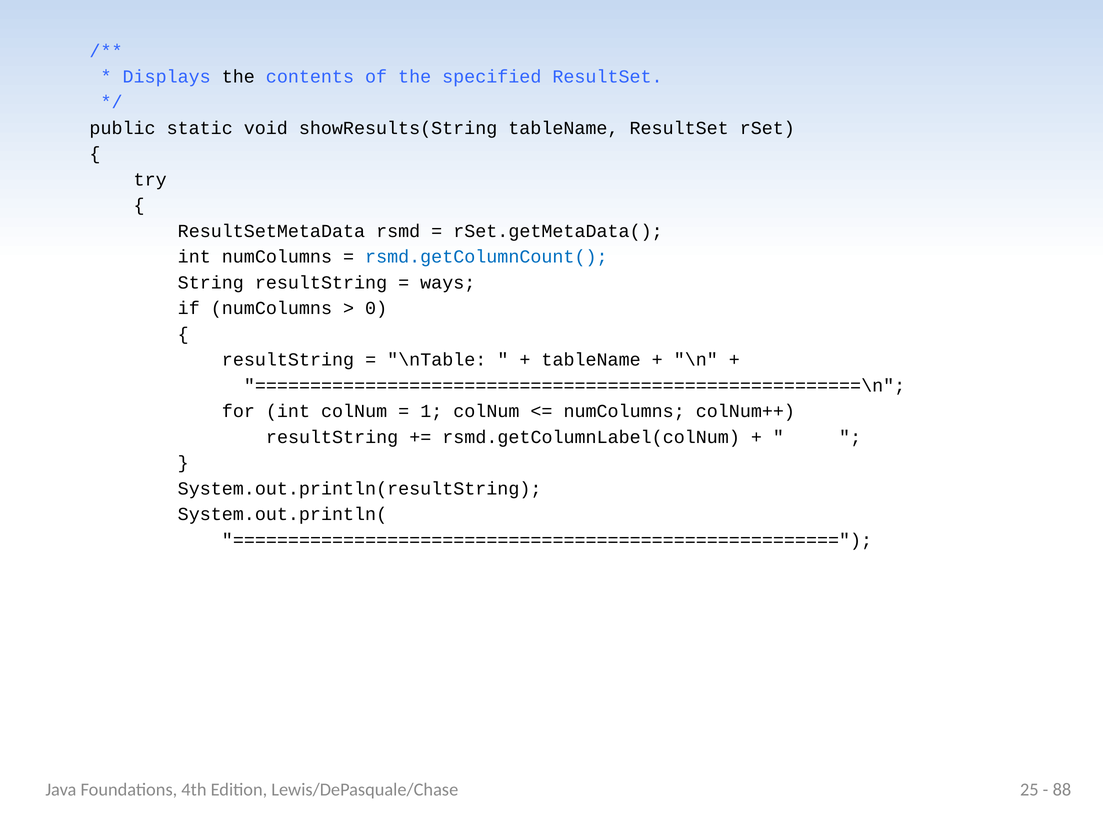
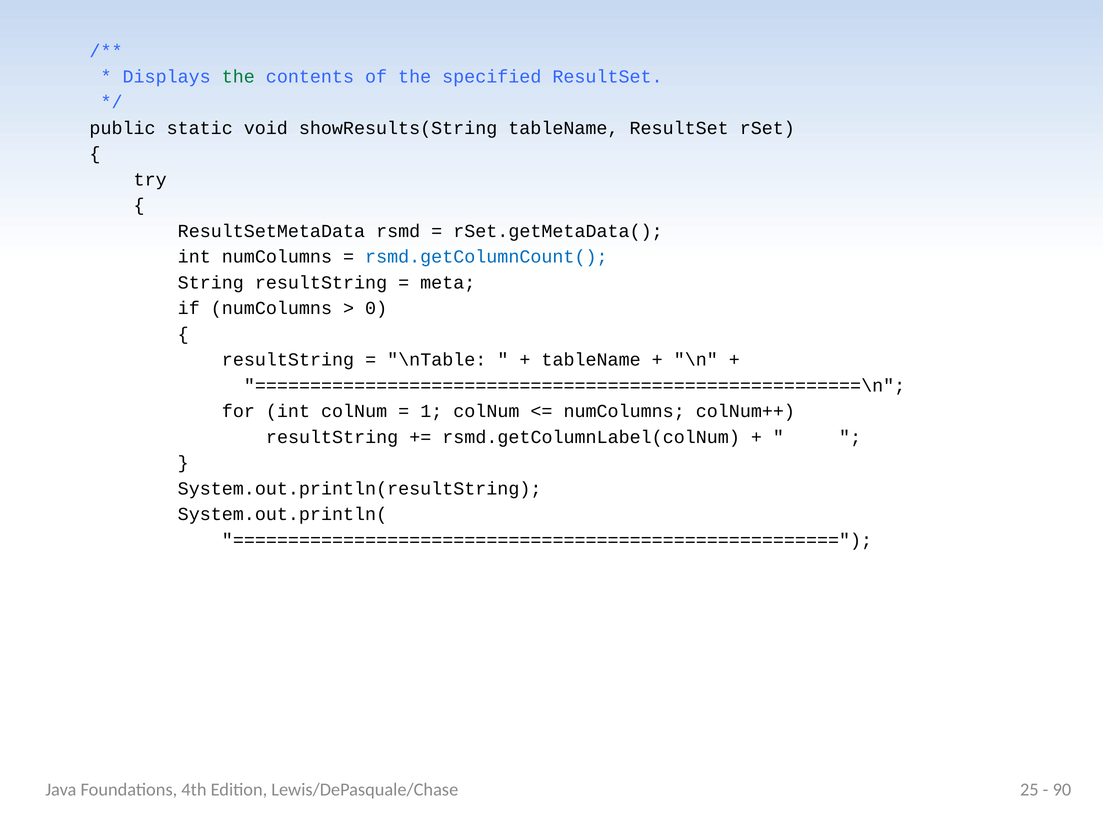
the colour: black -> green (238, 77)
ways: ways -> meta (448, 283)
88: 88 -> 90 (1062, 790)
